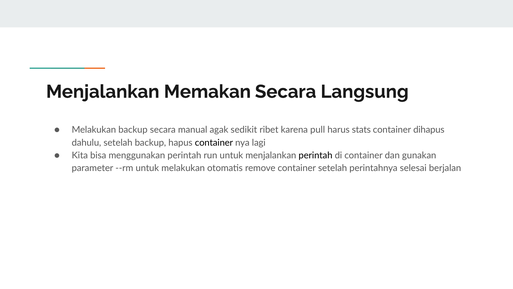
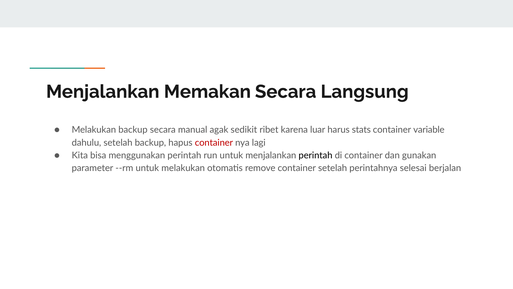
pull: pull -> luar (318, 130)
dihapus: dihapus -> variable (429, 130)
container colour: black -> red (214, 142)
